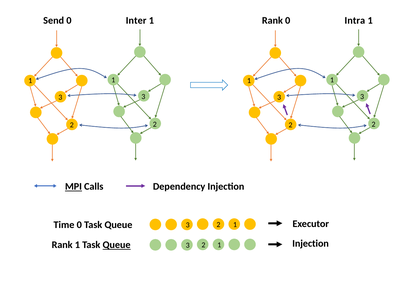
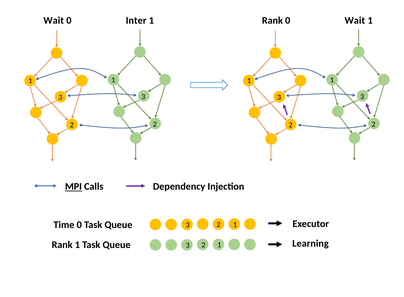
Send: Send -> Wait (54, 21)
0 Intra: Intra -> Wait (355, 21)
Injection: Injection -> Learning (311, 244)
Queue underline: present -> none (117, 245)
